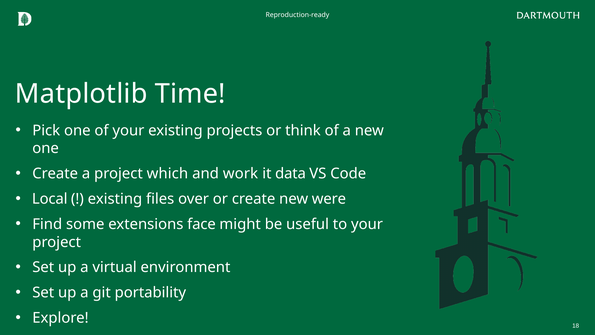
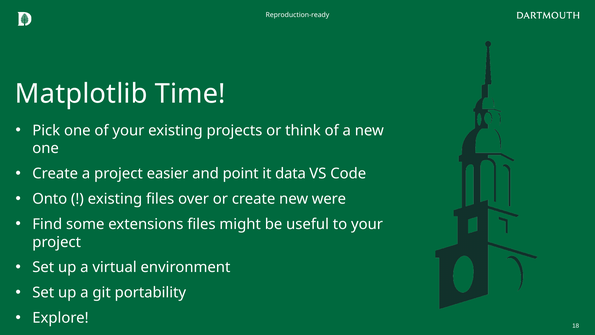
which: which -> easier (168, 173)
work: work -> point (241, 173)
Local: Local -> Onto (50, 199)
extensions face: face -> files (201, 224)
